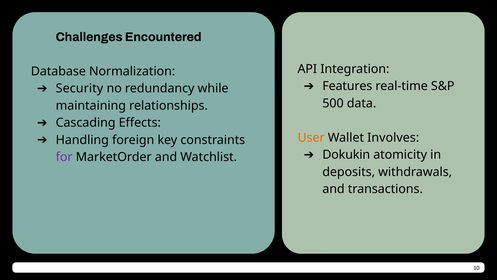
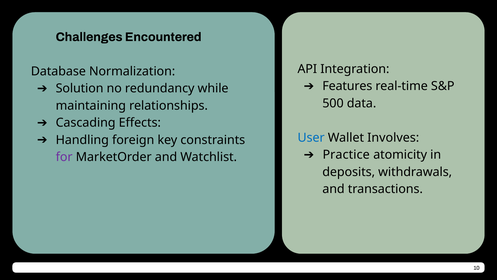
Security: Security -> Solution (80, 88)
User colour: orange -> blue (311, 137)
Dokukin: Dokukin -> Practice (346, 155)
